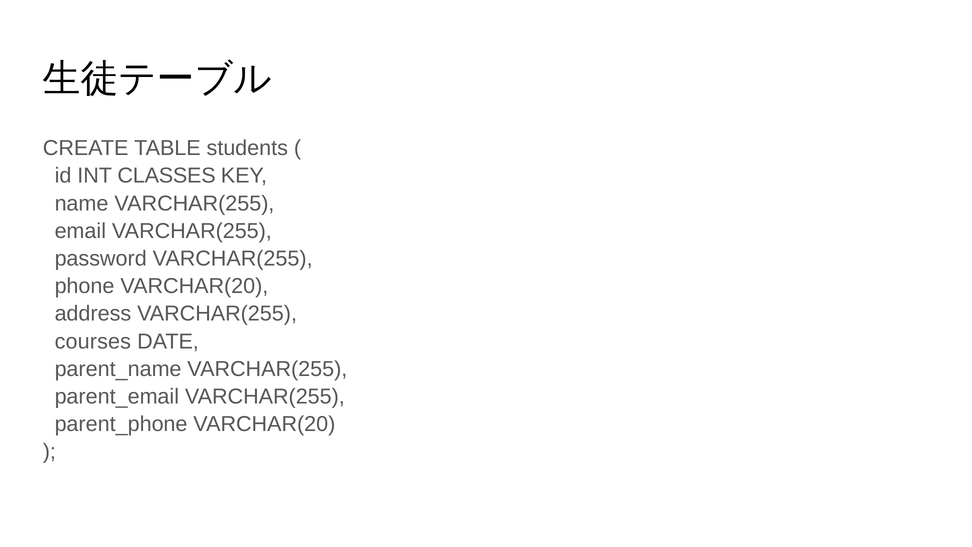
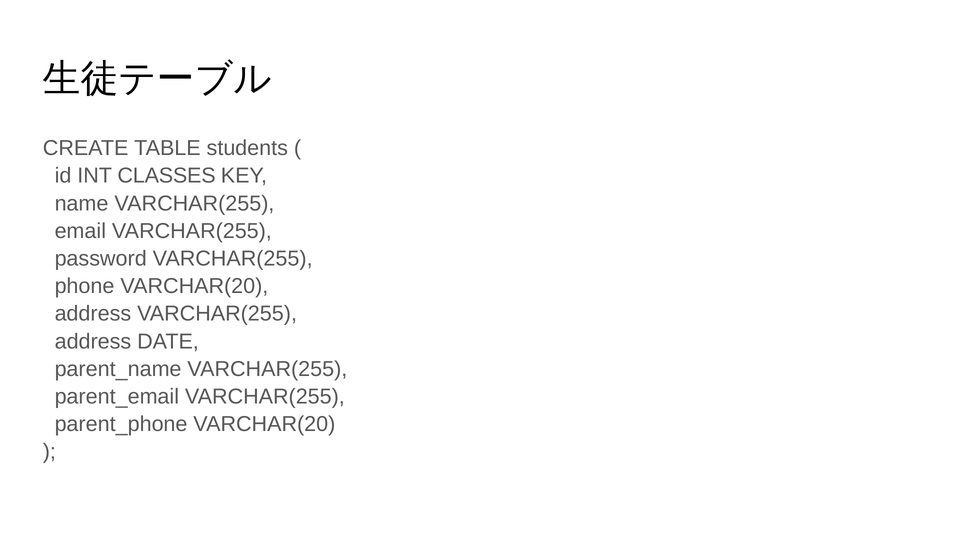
courses: courses -> address (93, 341)
